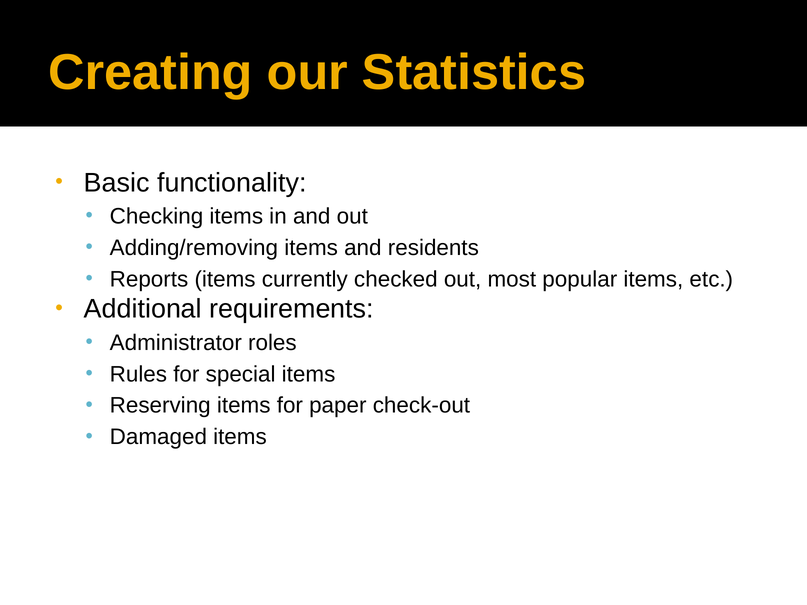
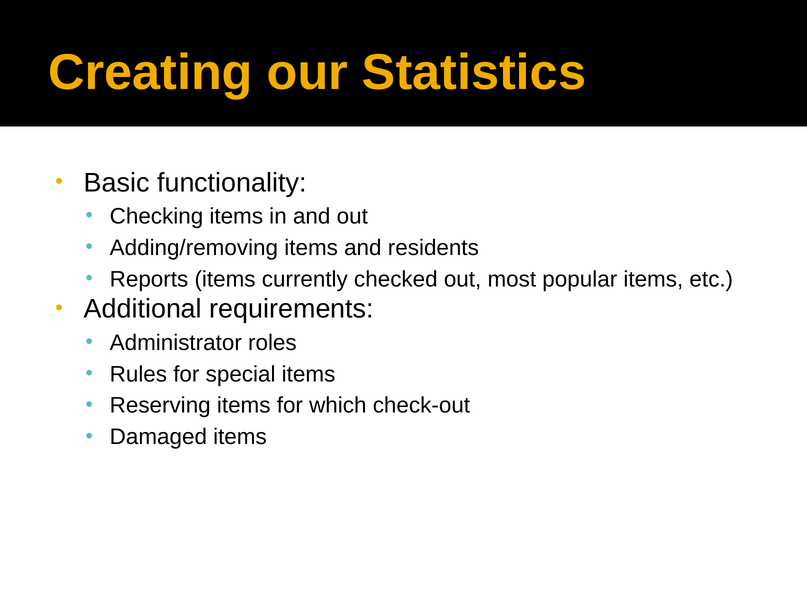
paper: paper -> which (338, 406)
